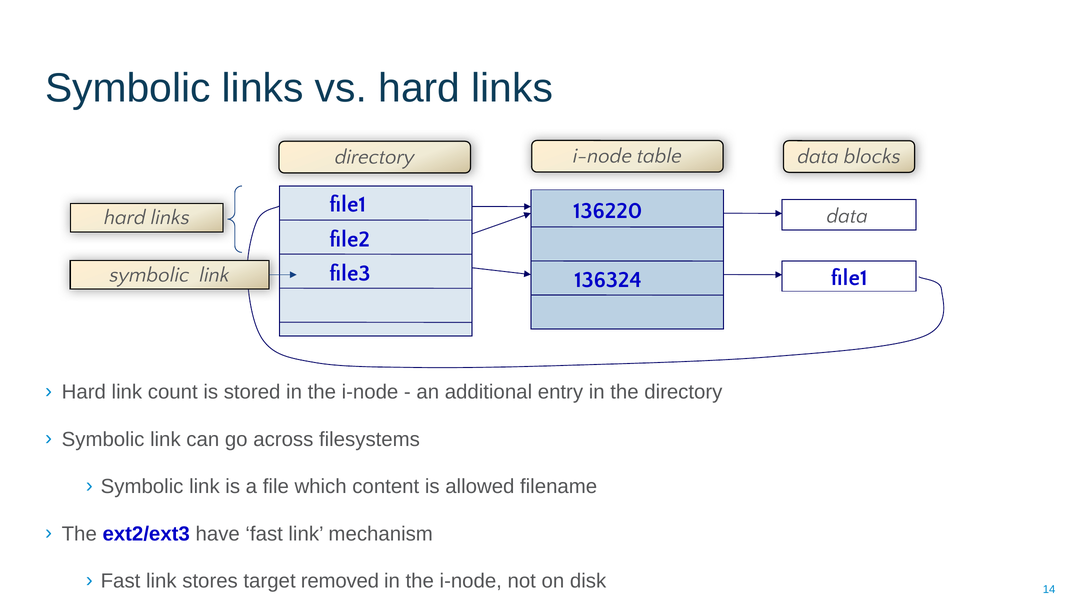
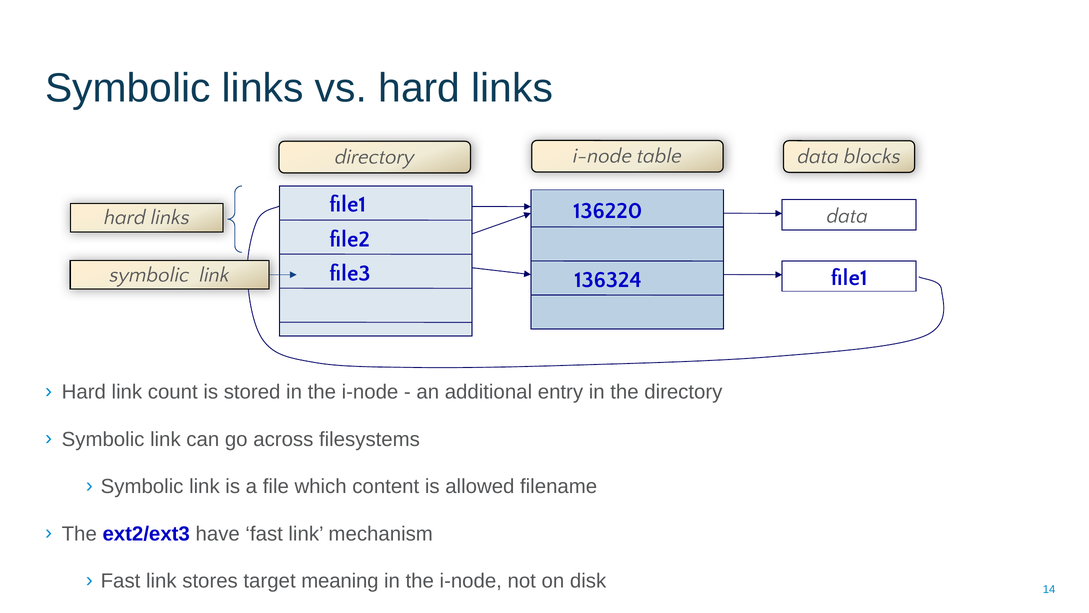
removed: removed -> meaning (340, 581)
